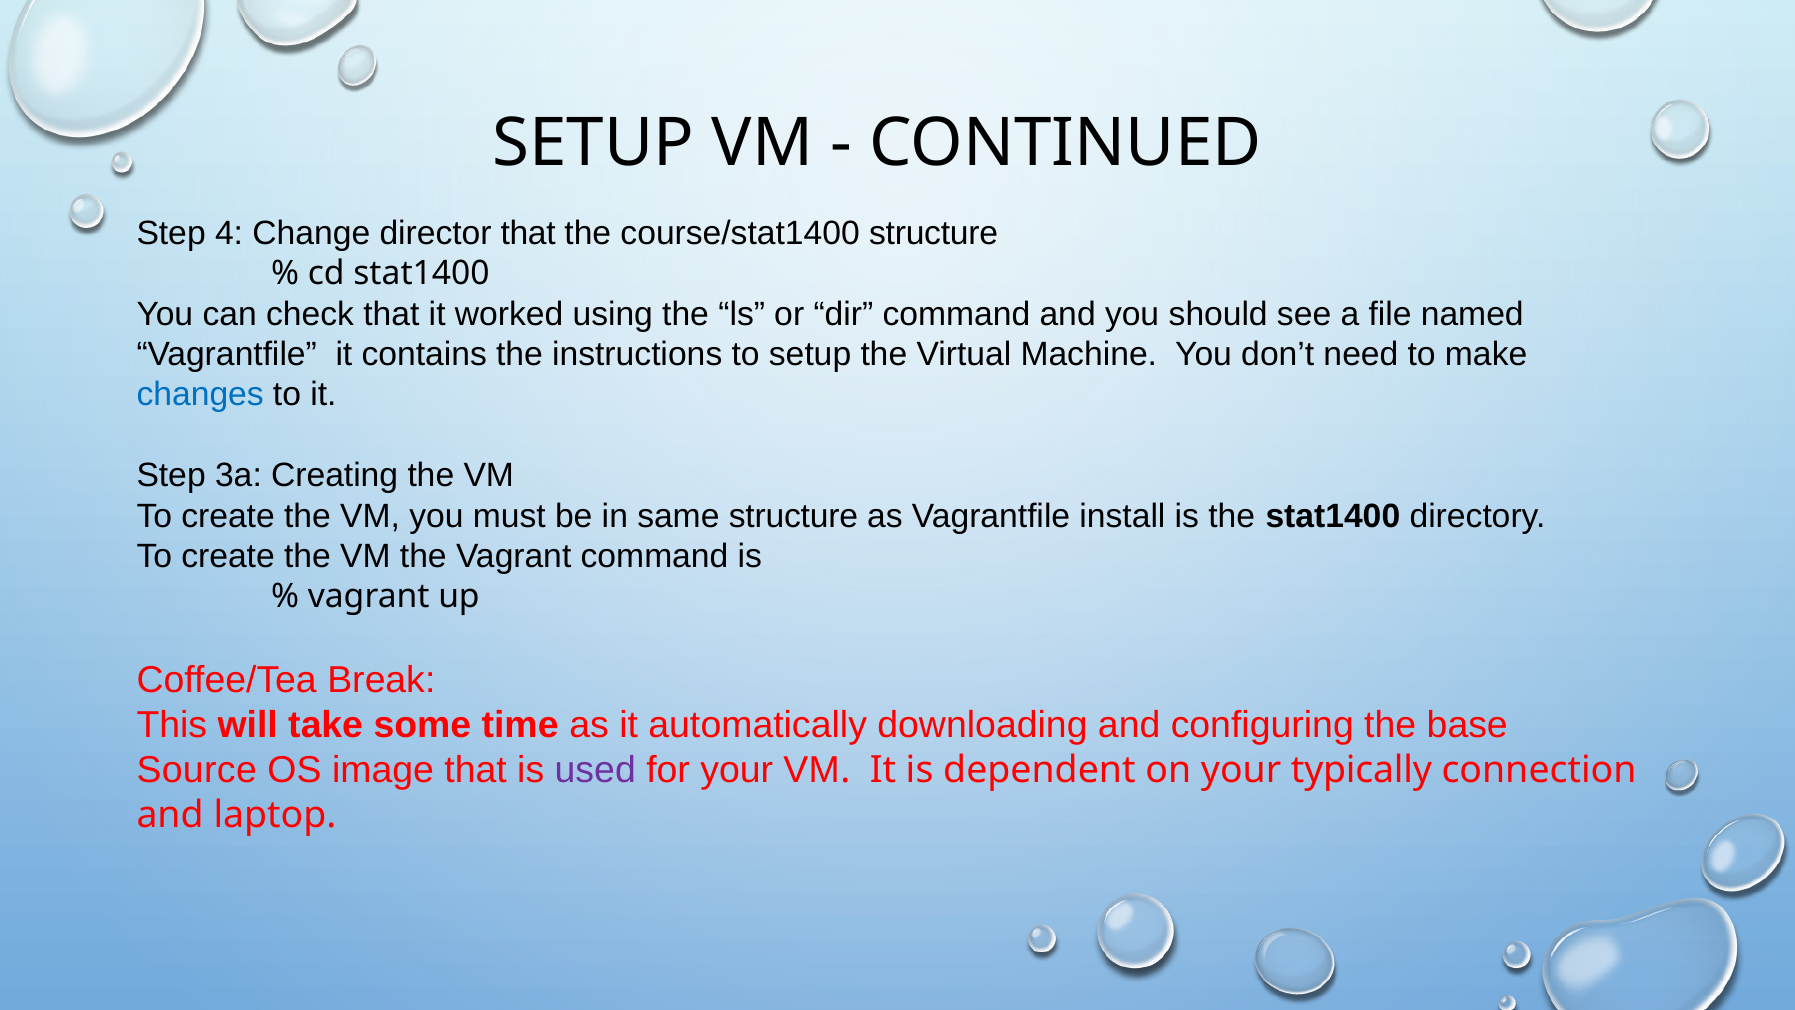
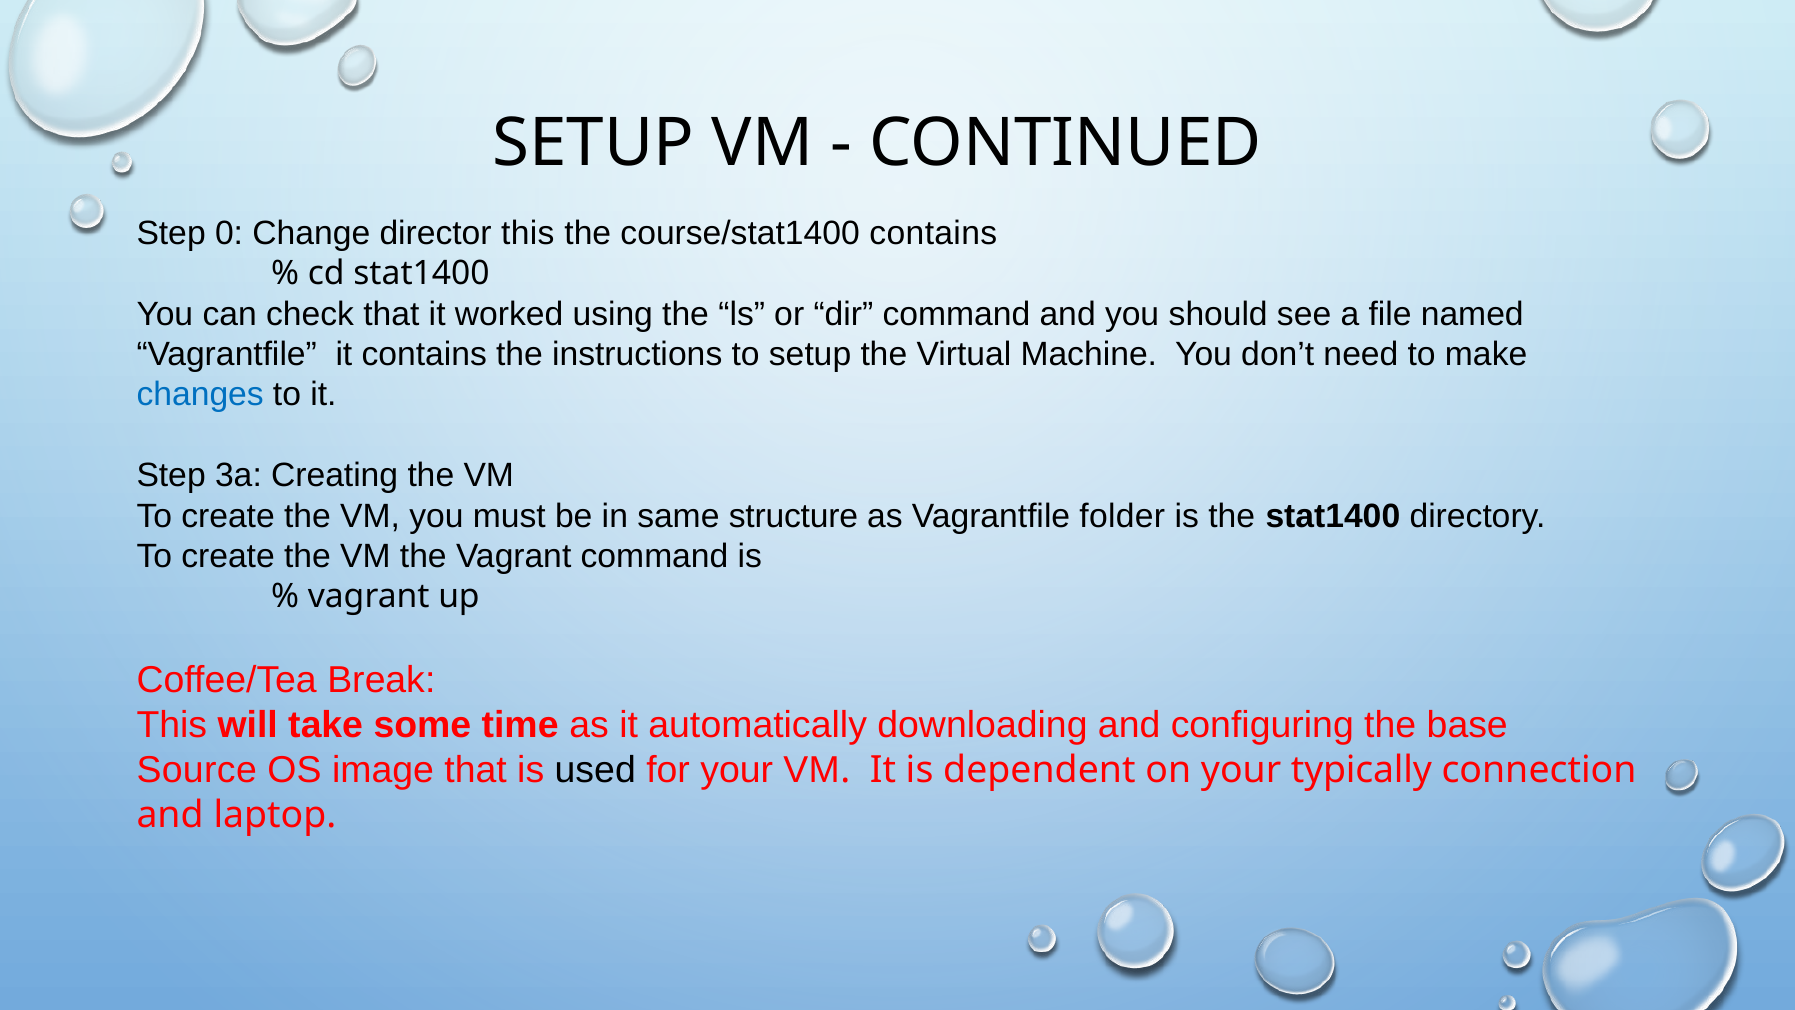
4: 4 -> 0 (229, 233)
director that: that -> this (528, 233)
course/stat1400 structure: structure -> contains (933, 233)
install: install -> folder (1122, 516)
used colour: purple -> black (595, 770)
